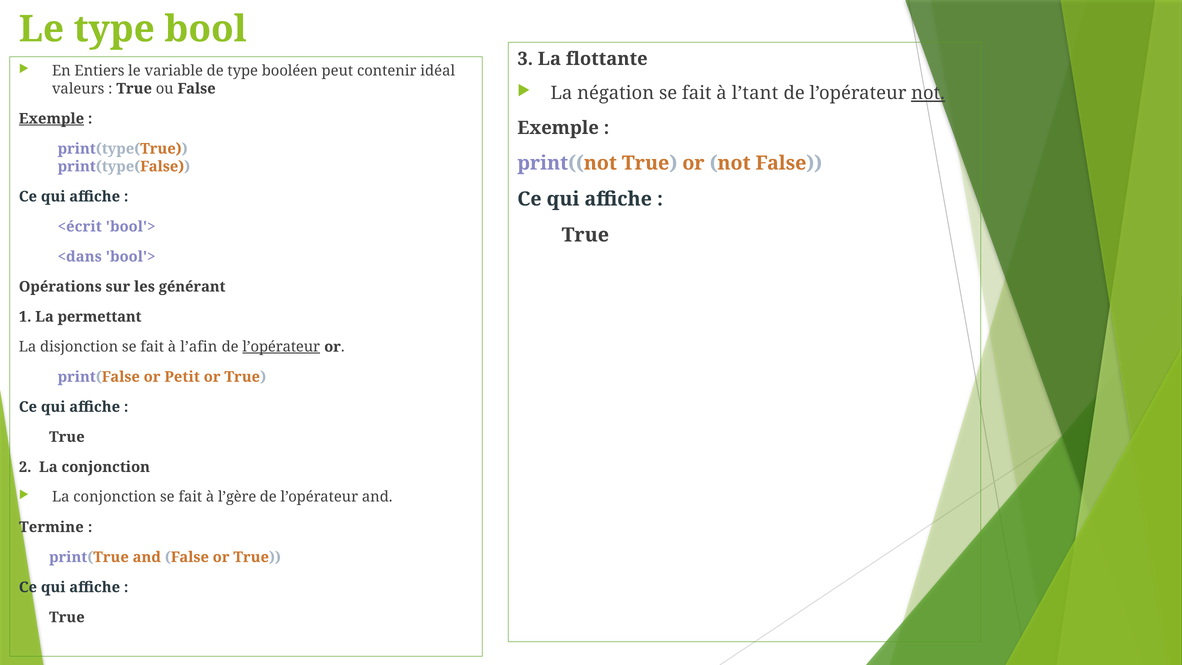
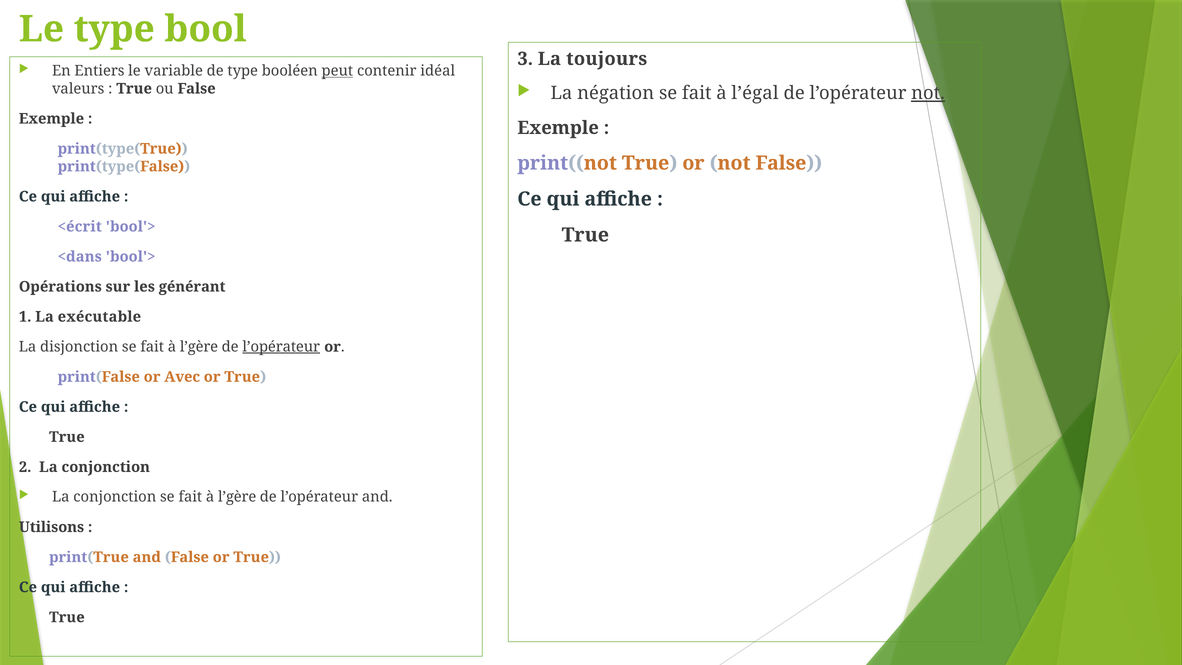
flottante: flottante -> toujours (607, 59)
peut underline: none -> present (337, 71)
l’tant: l’tant -> l’égal (755, 93)
Exemple underline: present -> none (51, 119)
permettant: permettant -> exécutable (99, 317)
l’afin: l’afin -> l’gère (199, 347)
Petit: Petit -> Avec (182, 377)
Termine: Termine -> Utilisons (51, 527)
